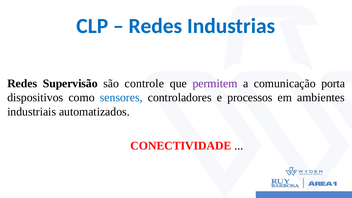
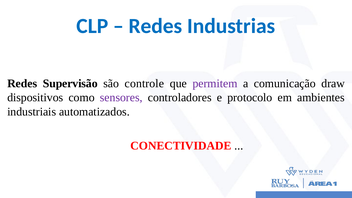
porta: porta -> draw (333, 84)
sensores colour: blue -> purple (121, 98)
processos: processos -> protocolo (250, 98)
